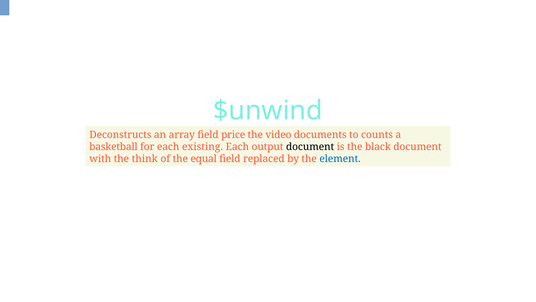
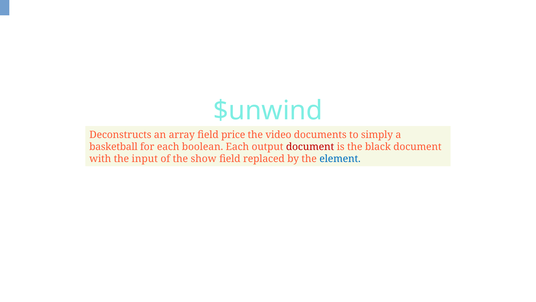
counts: counts -> simply (377, 135)
existing: existing -> boolean (203, 147)
document colour: black -> red (310, 147)
think: think -> input (145, 159)
equal: equal -> show (204, 159)
